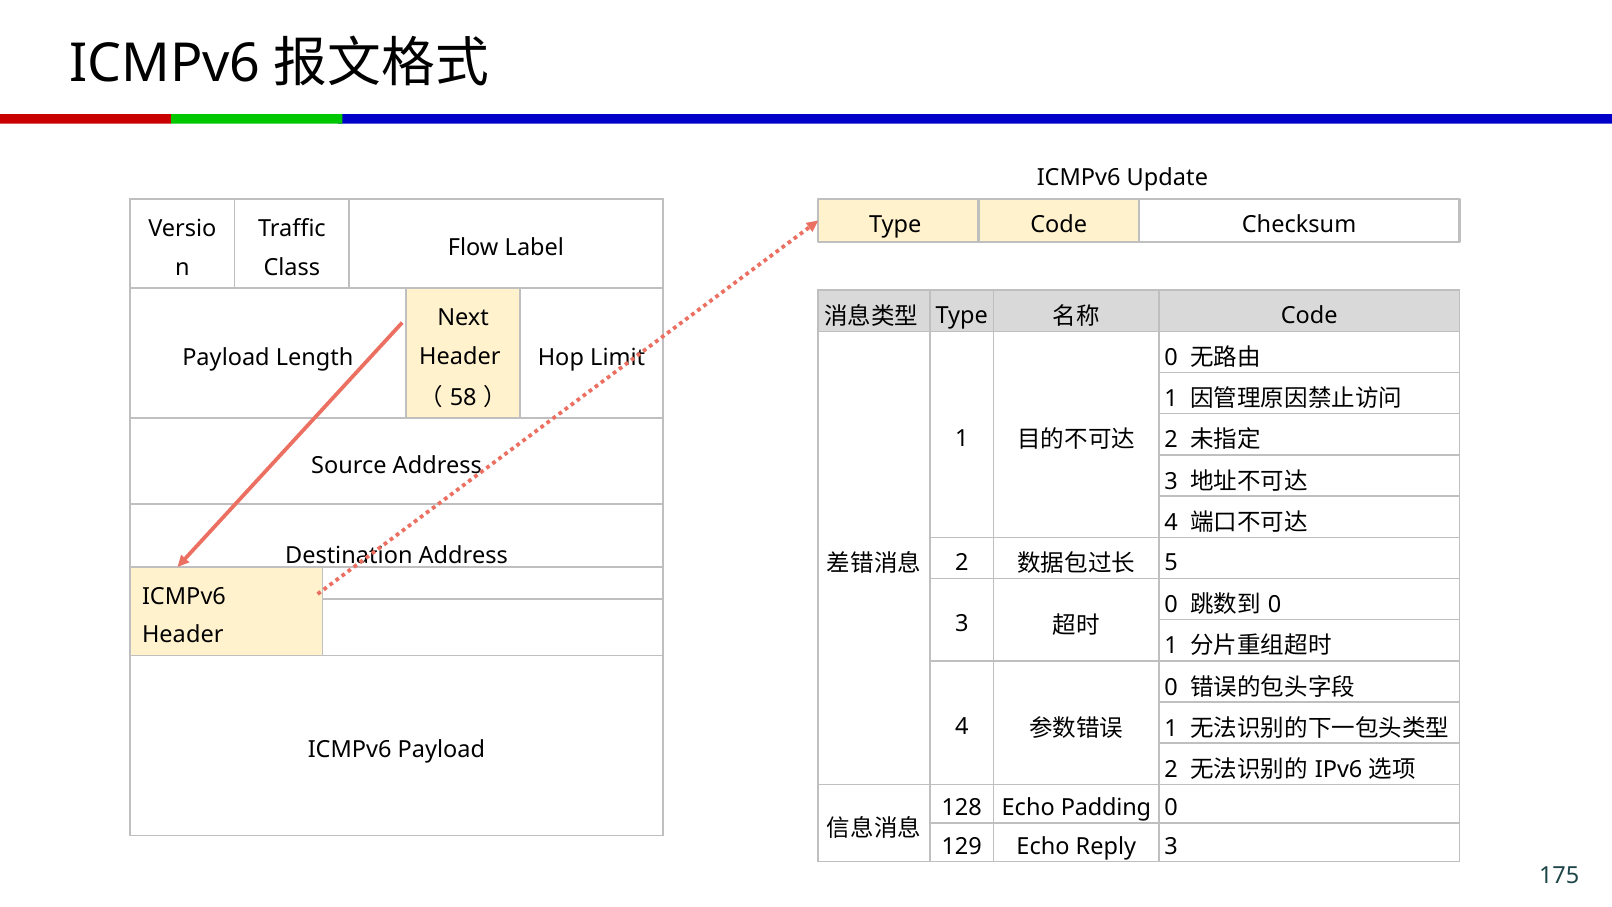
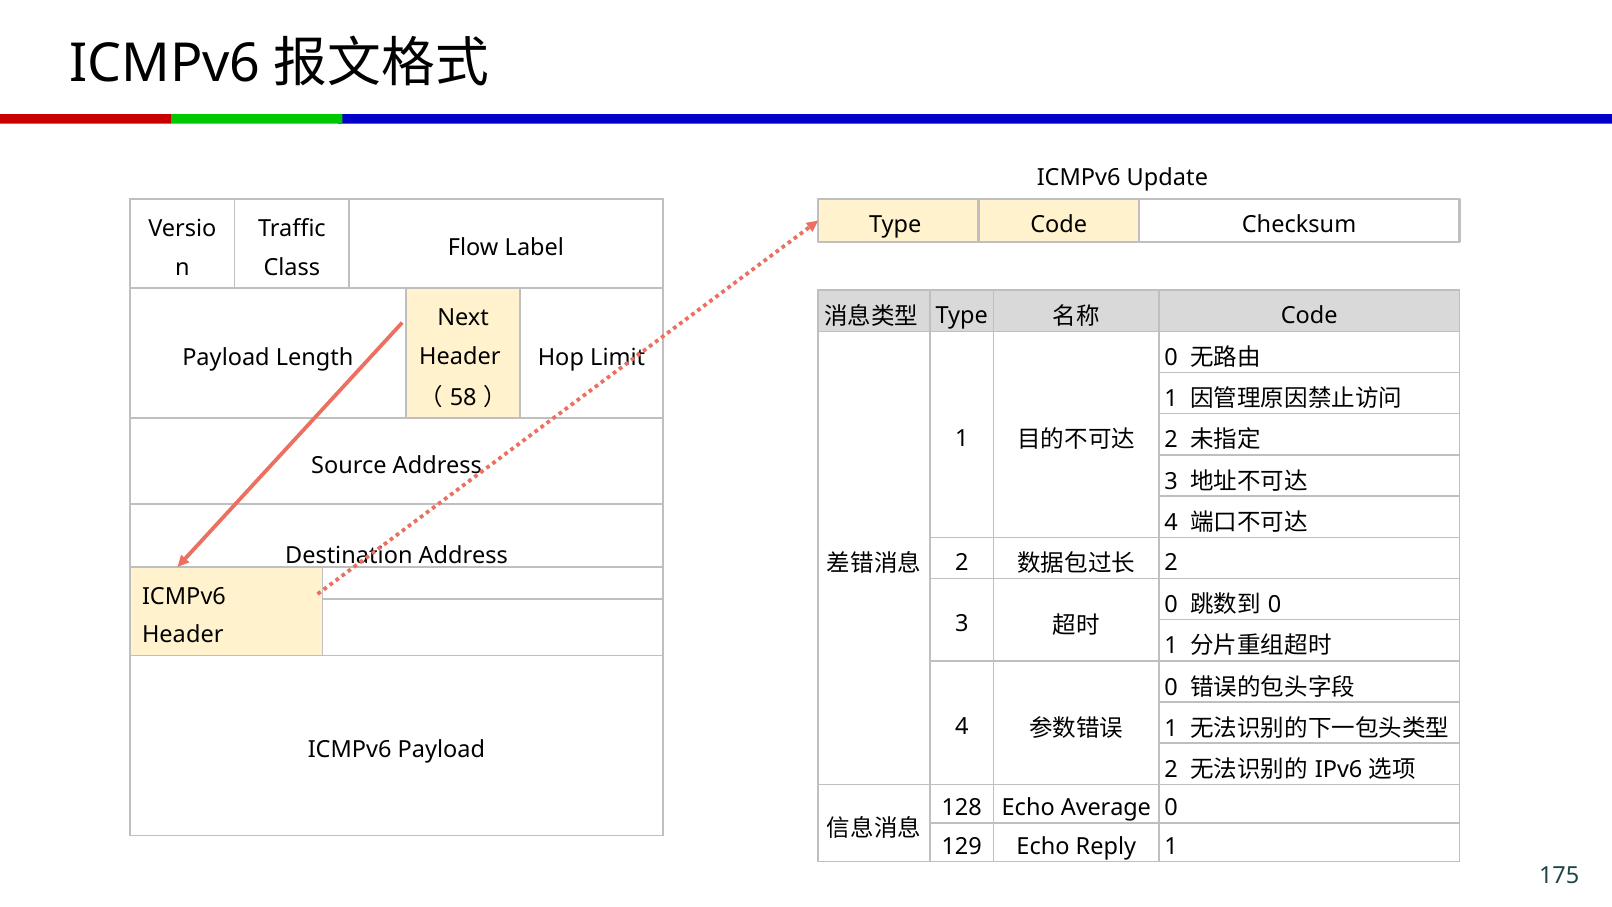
5: 5 -> 2 (1171, 562)
Padding: Padding -> Average (1106, 808)
Reply 3: 3 -> 1 (1171, 846)
